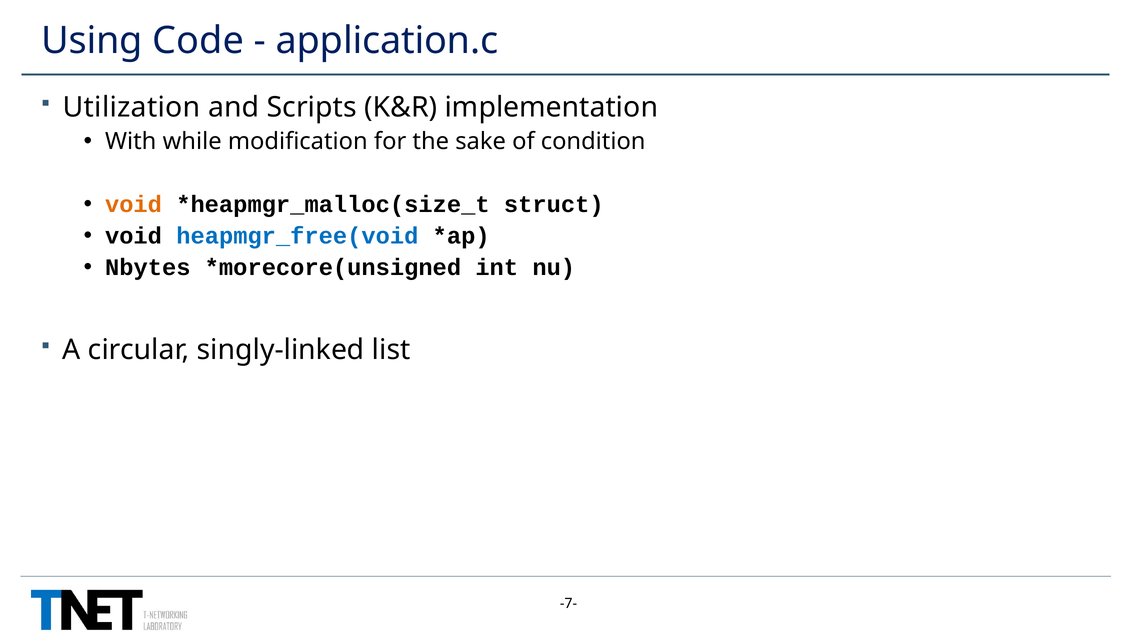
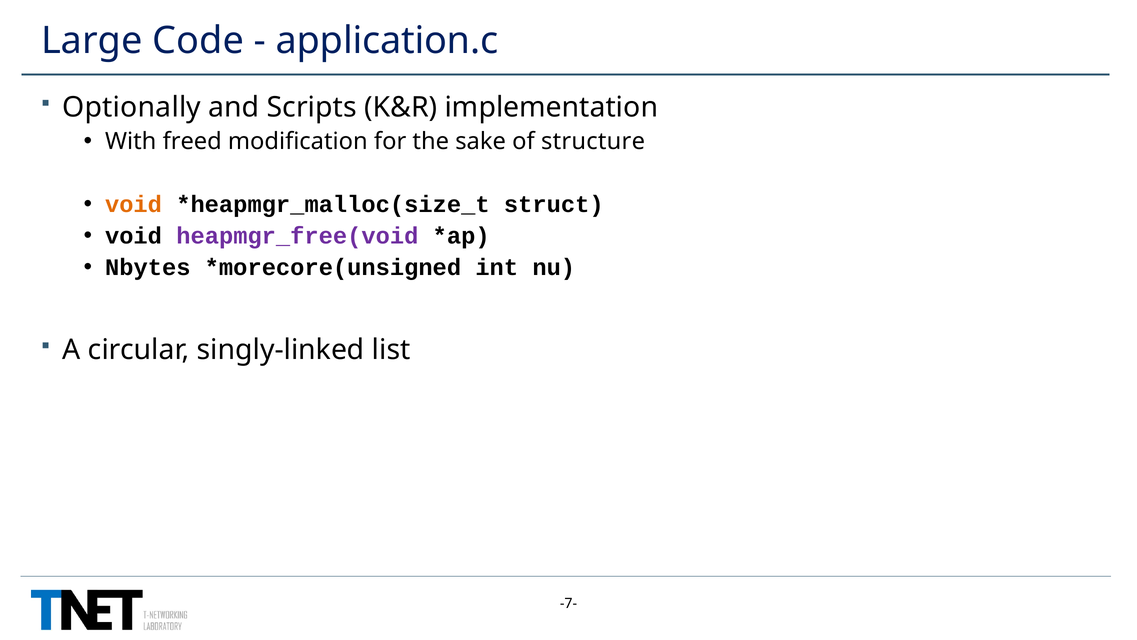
Using: Using -> Large (92, 41)
Utilization: Utilization -> Optionally (132, 107)
while: while -> freed (192, 141)
condition: condition -> structure (593, 141)
heapmgr_free(void colour: blue -> purple (297, 236)
